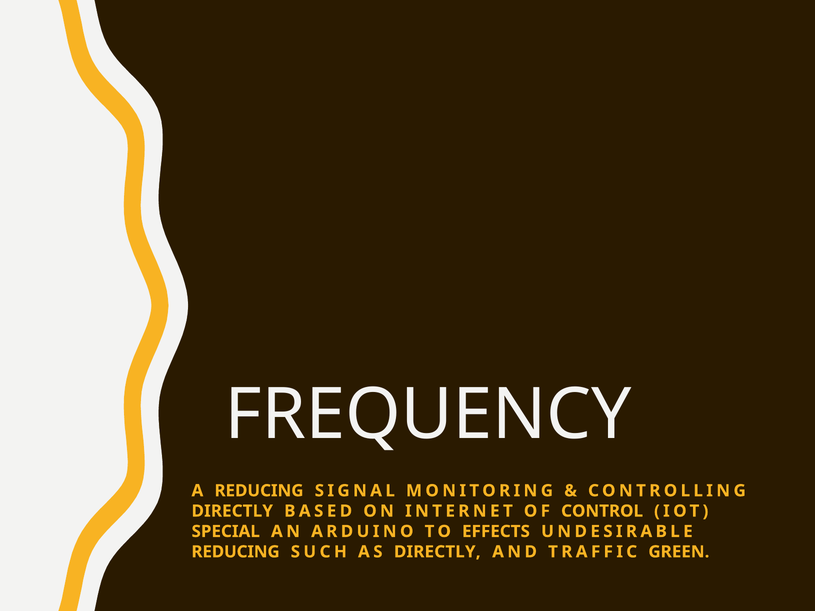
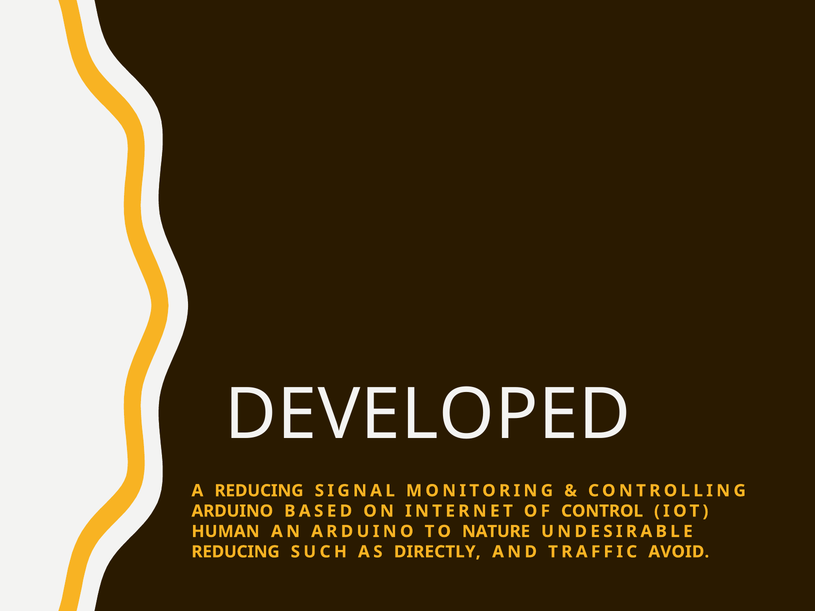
FREQUENCY: FREQUENCY -> DEVELOPED (428, 415)
DIRECTLY: DIRECTLY -> ARDUINO (232, 511)
SPECIAL: SPECIAL -> HUMAN (226, 532)
EFFECTS: EFFECTS -> NATURE (496, 532)
GREEN: GREEN -> AVOID (679, 552)
